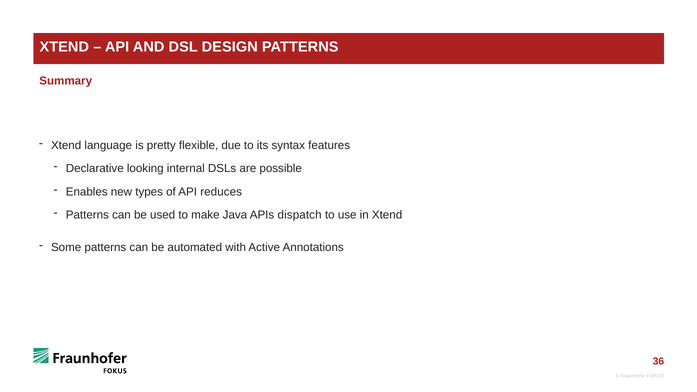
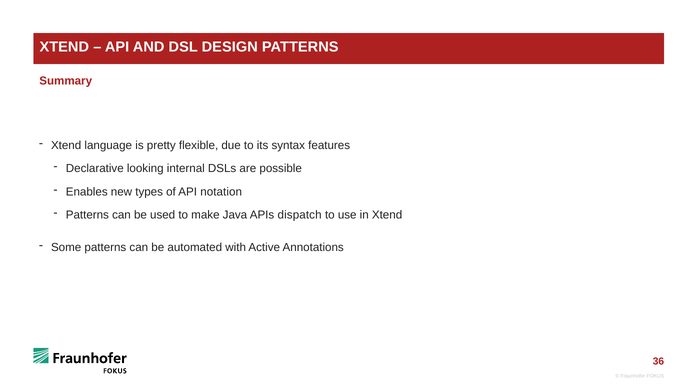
reduces: reduces -> notation (221, 192)
